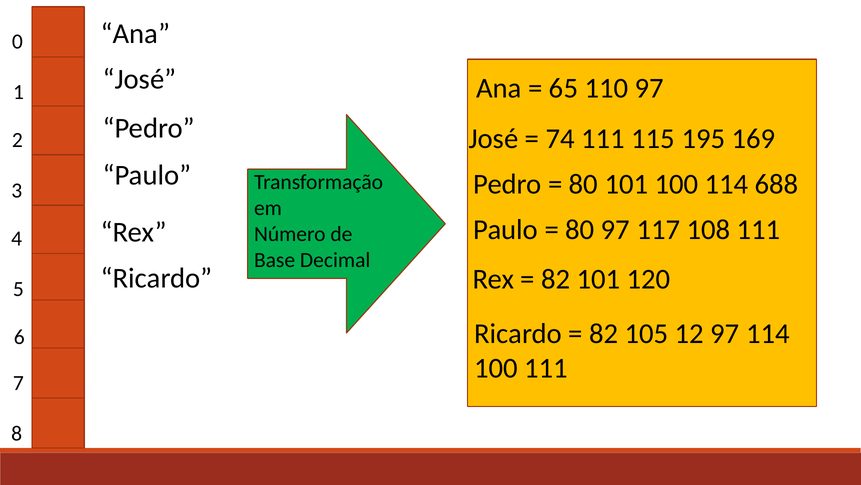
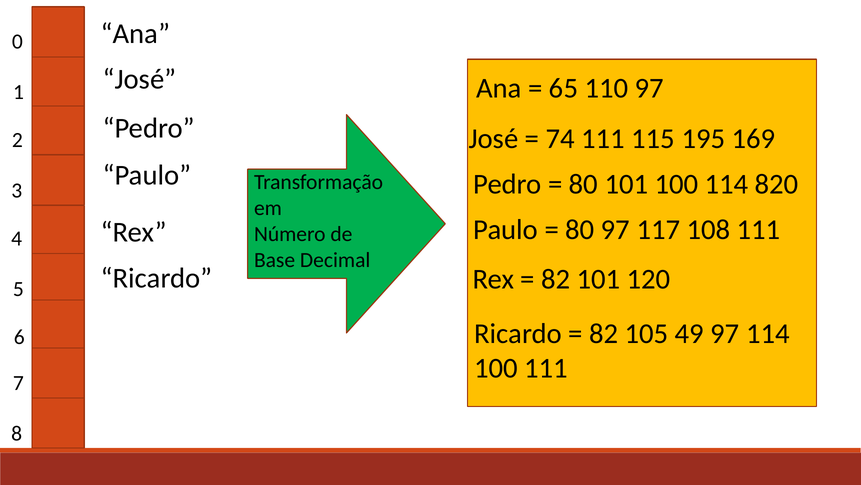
688: 688 -> 820 (777, 184)
12: 12 -> 49 (689, 333)
